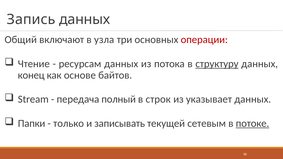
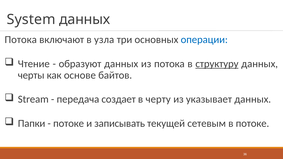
Запись: Запись -> System (31, 19)
Общий: Общий -> Потока (21, 40)
операции colour: red -> blue (204, 40)
ресурсам: ресурсам -> образуют (80, 64)
конец: конец -> черты (31, 75)
полный: полный -> создает (119, 99)
строк: строк -> черту (158, 99)
только: только -> потоке (69, 123)
потоке underline: present -> none (252, 123)
